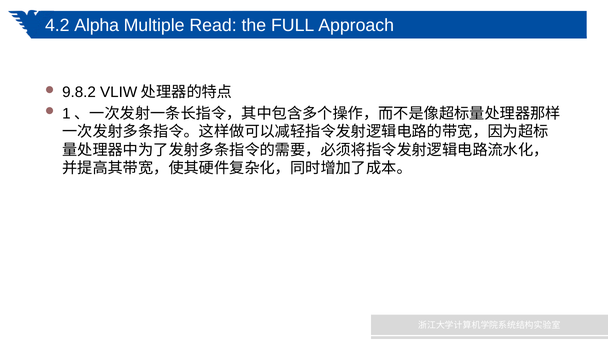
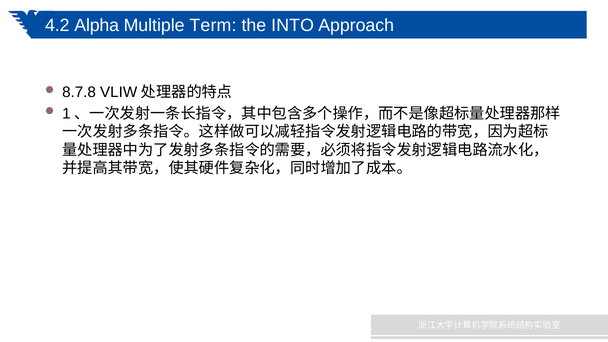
Read: Read -> Term (213, 26)
FULL: FULL -> INTO (293, 26)
9.8.2: 9.8.2 -> 8.7.8 (79, 92)
